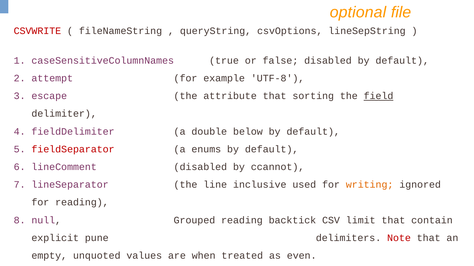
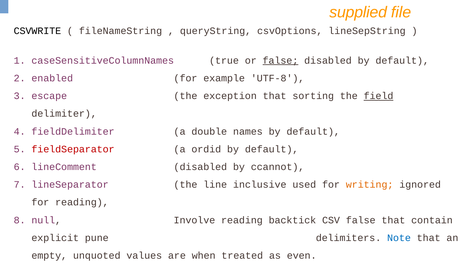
optional: optional -> supplied (358, 12)
CSVWRITE colour: red -> black (37, 31)
false underline: none -> present (280, 61)
attempt: attempt -> enabled (52, 78)
attribute: attribute -> exception (230, 96)
below: below -> names (248, 132)
enums: enums -> ordid (206, 150)
Grouped: Grouped -> Involve (194, 221)
CSV limit: limit -> false (361, 221)
Note colour: red -> blue (399, 238)
